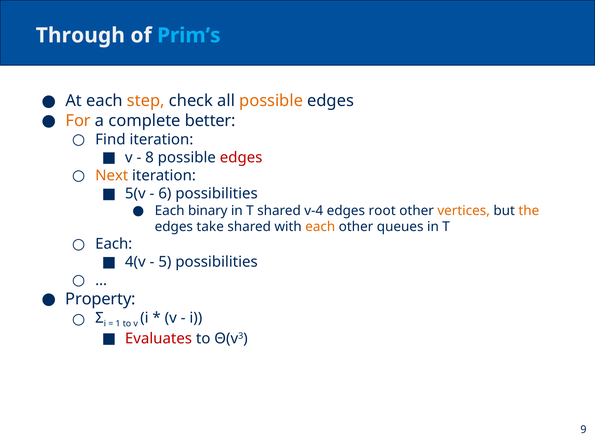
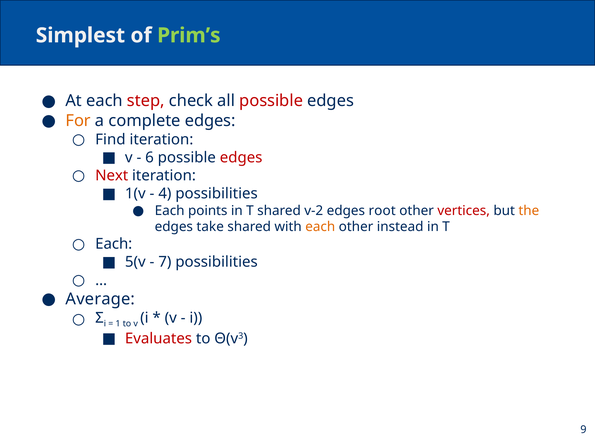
Through: Through -> Simplest (80, 35)
Prim’s colour: light blue -> light green (189, 35)
step colour: orange -> red (146, 101)
possible colour: orange -> red (271, 101)
complete better: better -> edges (210, 121)
8: 8 -> 6 (150, 157)
Next colour: orange -> red (112, 175)
5(v: 5(v -> 1(v (135, 193)
6: 6 -> 4 (165, 193)
binary: binary -> points (208, 210)
v-4: v-4 -> v-2 (314, 210)
vertices colour: orange -> red (464, 210)
queues: queues -> instead (400, 227)
4(v: 4(v -> 5(v (135, 262)
5: 5 -> 7 (165, 262)
Property: Property -> Average (100, 299)
